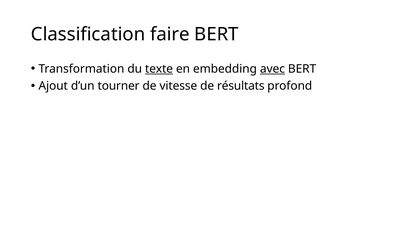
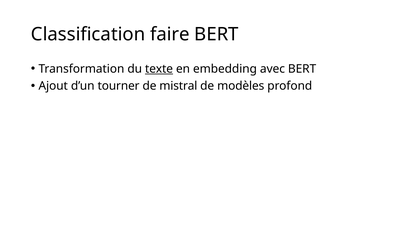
avec underline: present -> none (272, 69)
vitesse: vitesse -> mistral (178, 86)
résultats: résultats -> modèles (241, 86)
